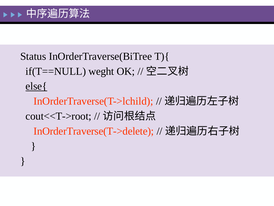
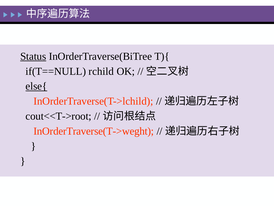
Status underline: none -> present (33, 56)
weght: weght -> rchild (101, 71)
InOrderTraverse(T->delete: InOrderTraverse(T->delete -> InOrderTraverse(T->weght (94, 131)
